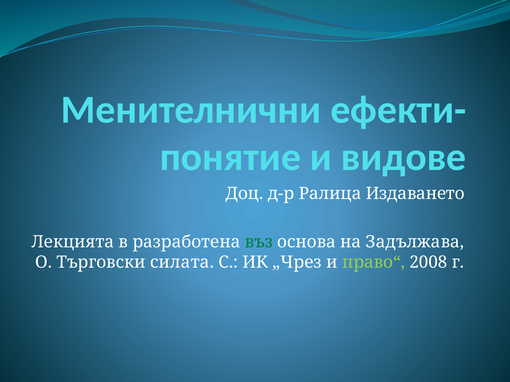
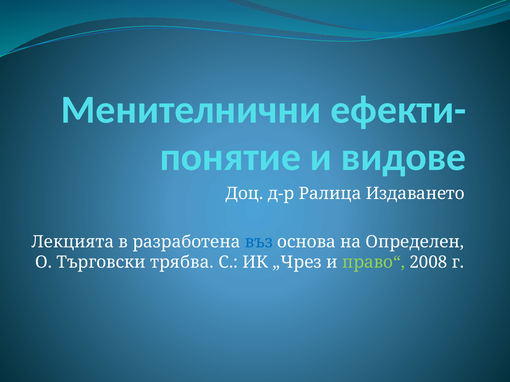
въз colour: green -> blue (259, 242)
Задължава: Задължава -> Определен (415, 242)
силата: силата -> трябва (182, 263)
